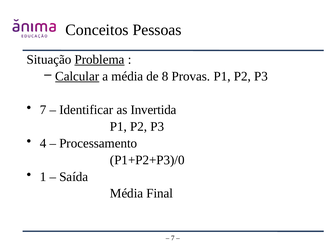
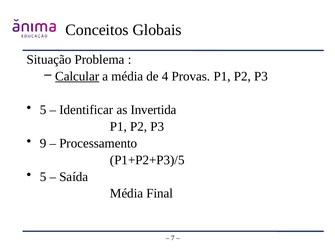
Pessoas: Pessoas -> Globais (157, 30)
Problema underline: present -> none (100, 59)
8: 8 -> 4 (165, 76)
7: 7 -> 5 (43, 109)
4: 4 -> 9 (43, 143)
P1+P2+P3)/0: P1+P2+P3)/0 -> P1+P2+P3)/5 (147, 159)
1: 1 -> 5 (43, 176)
